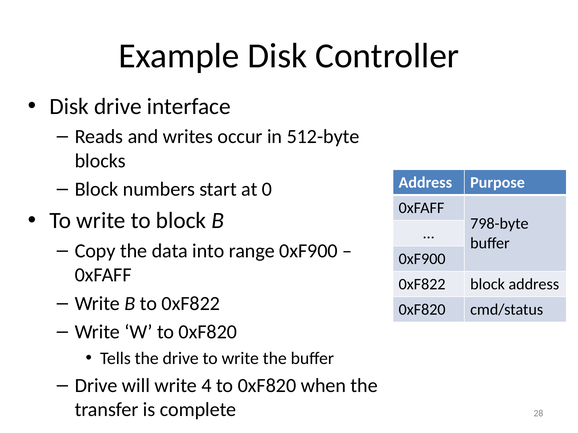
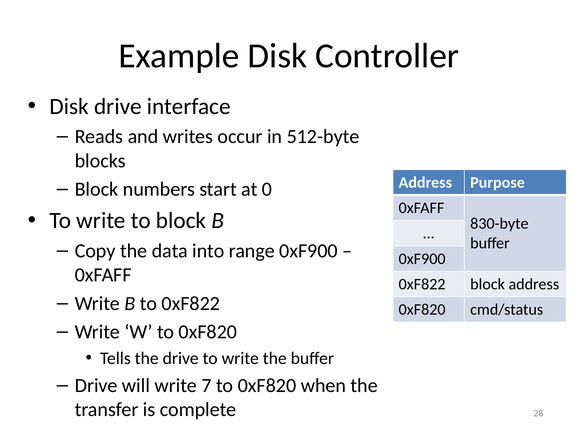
798-byte: 798-byte -> 830-byte (499, 224)
4: 4 -> 7 (206, 386)
